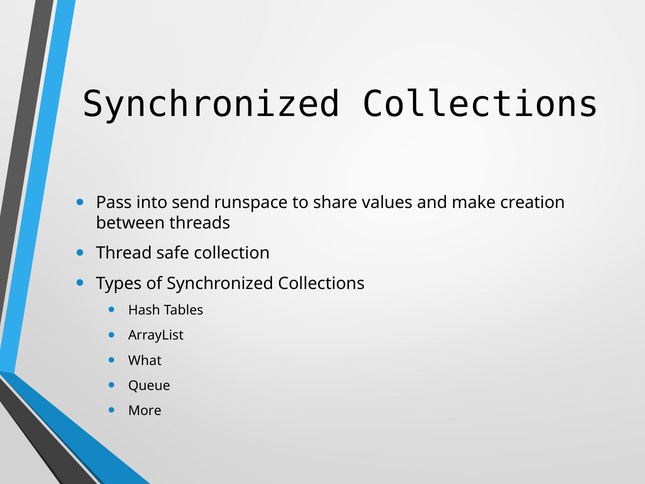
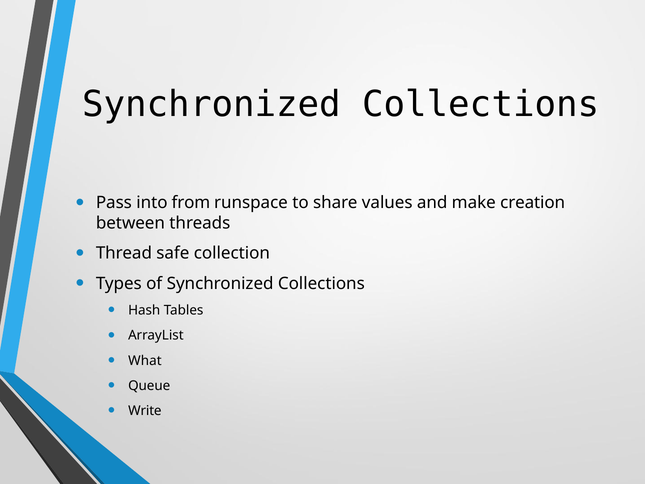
send: send -> from (191, 203)
More: More -> Write (145, 411)
